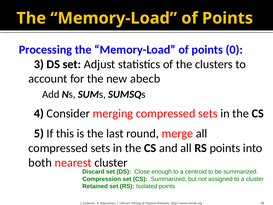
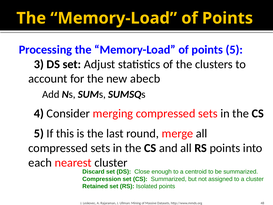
0: 0 -> 5 (234, 50)
both: both -> each (40, 162)
